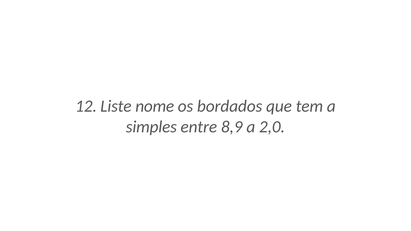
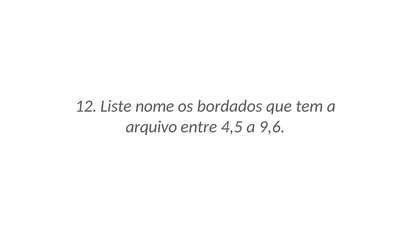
simples: simples -> arquivo (151, 127)
8,9: 8,9 -> 4,5 (232, 127)
2,0: 2,0 -> 9,6 (272, 127)
